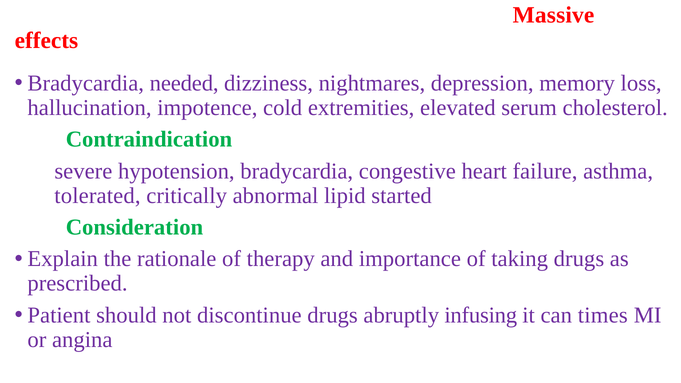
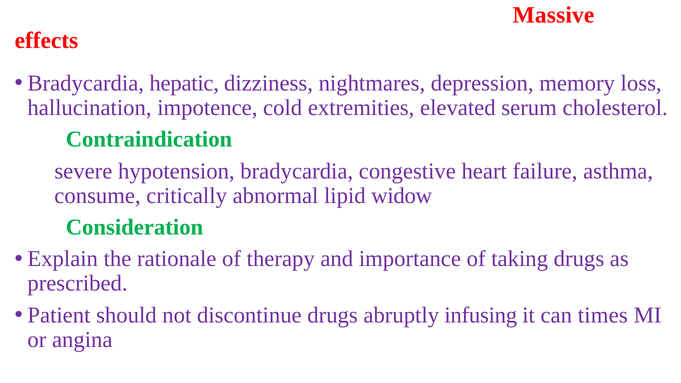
needed: needed -> hepatic (184, 83)
tolerated: tolerated -> consume (98, 196)
started: started -> widow (402, 196)
